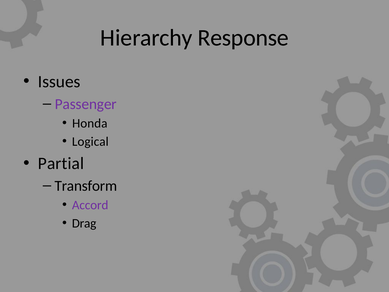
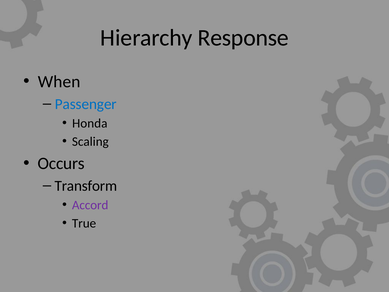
Issues: Issues -> When (59, 82)
Passenger colour: purple -> blue (86, 104)
Logical: Logical -> Scaling (90, 141)
Partial: Partial -> Occurs (61, 163)
Drag: Drag -> True (84, 223)
